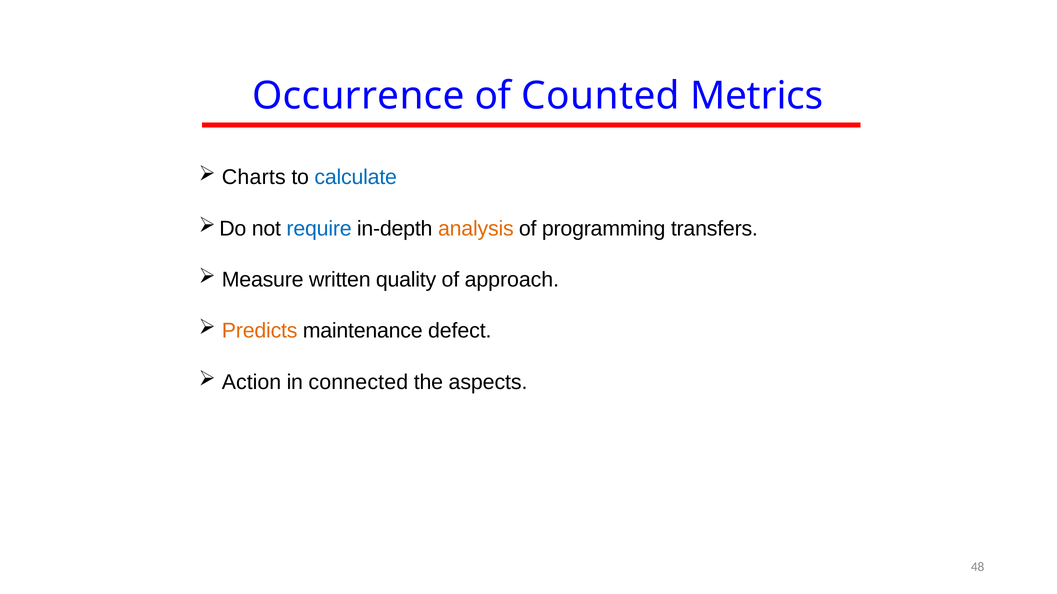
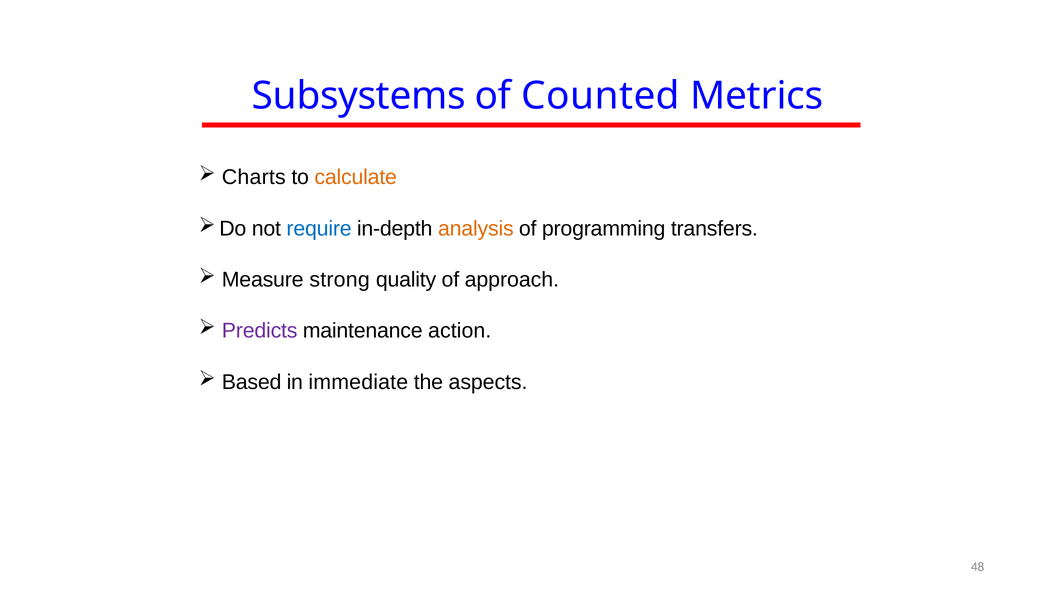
Occurrence: Occurrence -> Subsystems (359, 96)
calculate colour: blue -> orange (356, 178)
written: written -> strong (340, 280)
Predicts colour: orange -> purple (260, 331)
defect: defect -> action (460, 331)
Action: Action -> Based (252, 382)
connected: connected -> immediate (358, 382)
